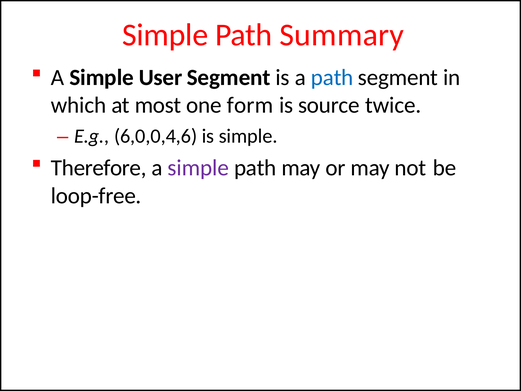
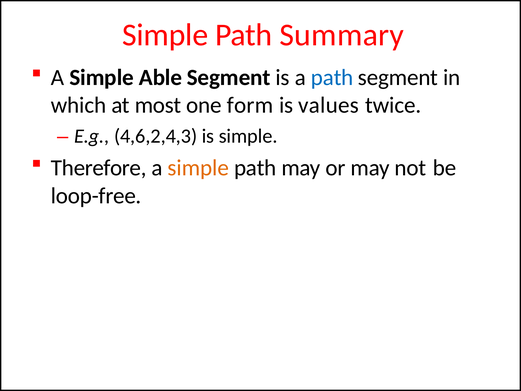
User: User -> Able (160, 77)
source: source -> values (329, 105)
6,0,0,4,6: 6,0,0,4,6 -> 4,6,2,4,3 (156, 136)
simple colour: purple -> orange (198, 168)
